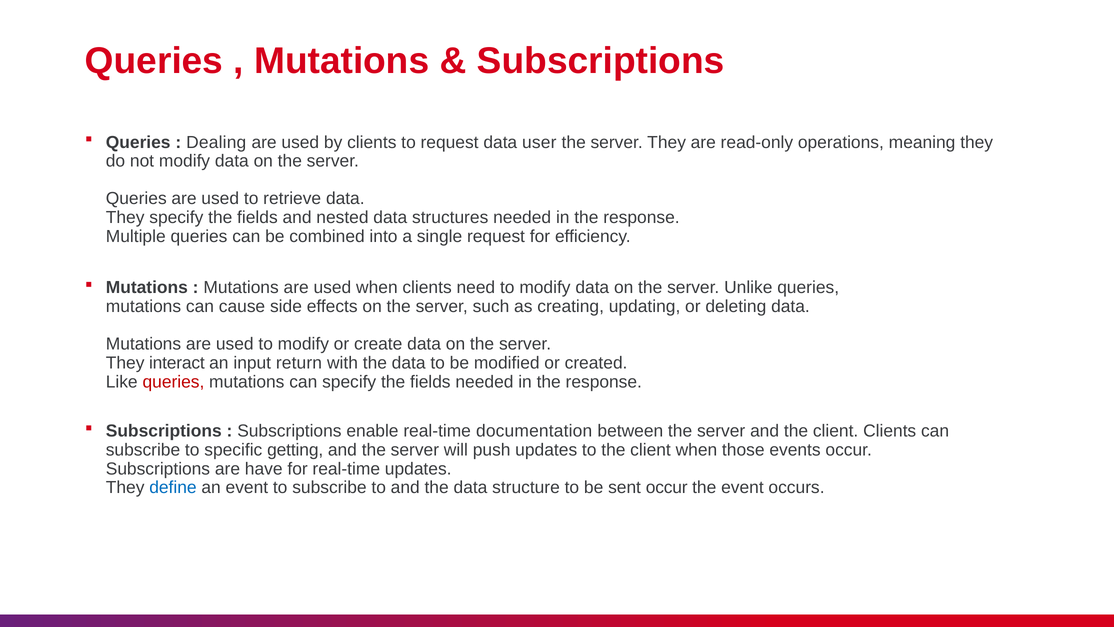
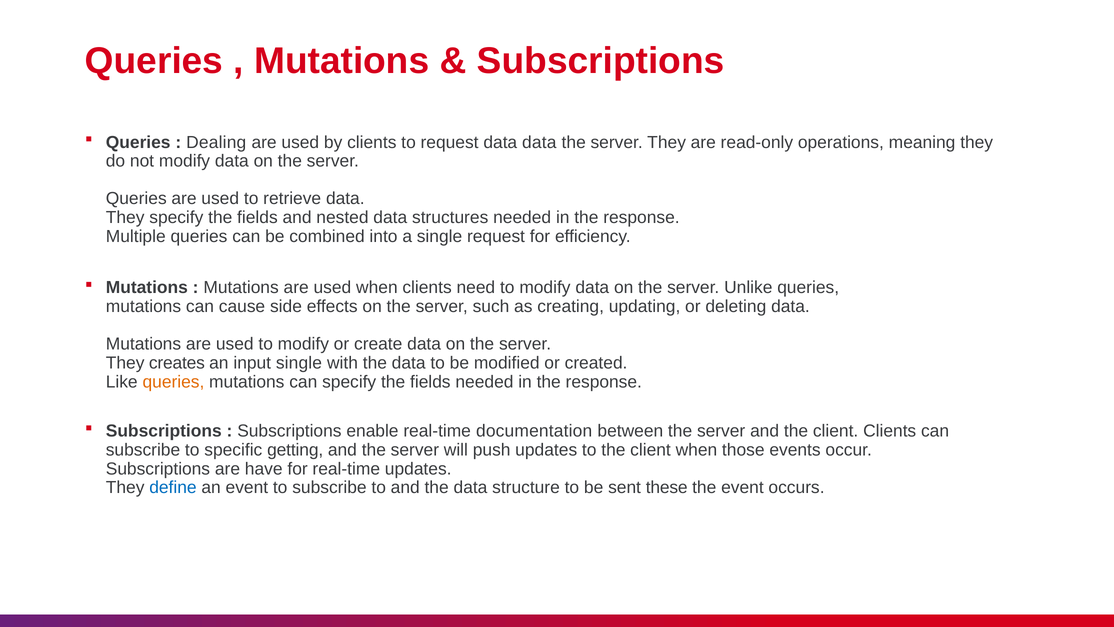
data user: user -> data (539, 142)
interact: interact -> creates (177, 363)
input return: return -> single (299, 363)
queries colour: red -> orange (173, 382)
sent occur: occur -> these (667, 487)
